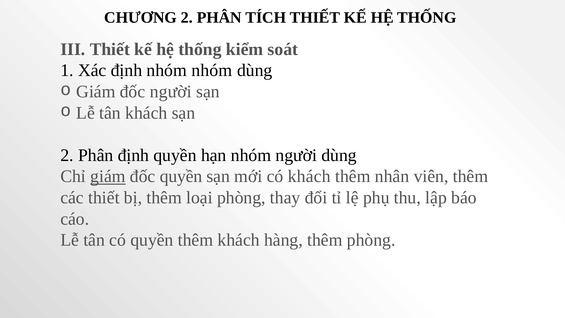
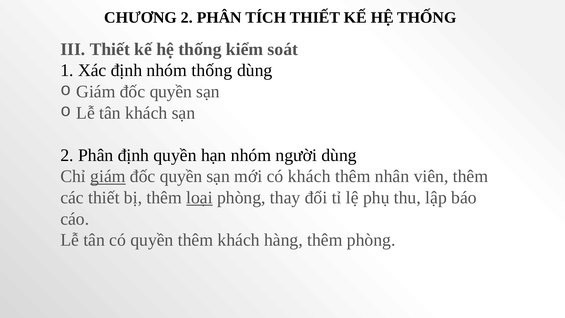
nhóm nhóm: nhóm -> thống (212, 70)
người: người -> quyền (171, 92)
loại underline: none -> present (199, 198)
